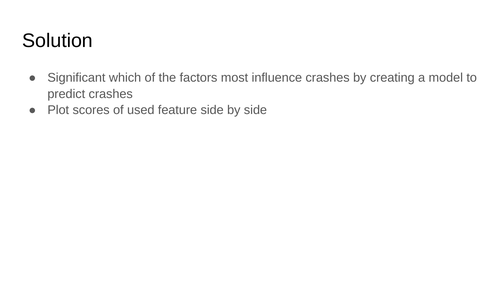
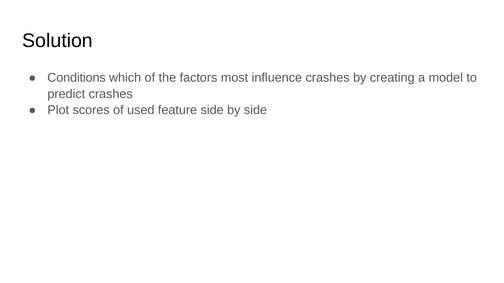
Significant: Significant -> Conditions (77, 78)
